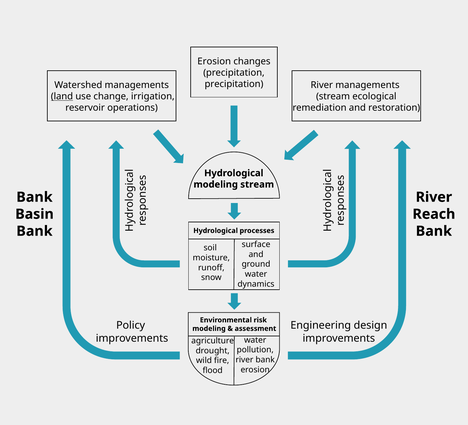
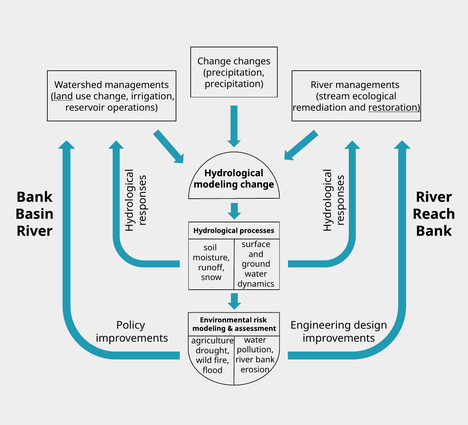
Erosion: Erosion -> Change (214, 61)
restoration underline: none -> present (394, 108)
modeling stream: stream -> change (257, 185)
Bank: Bank -> River (35, 231)
